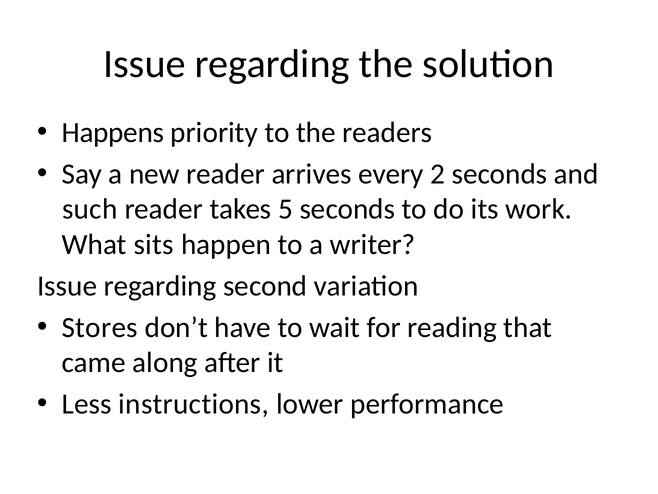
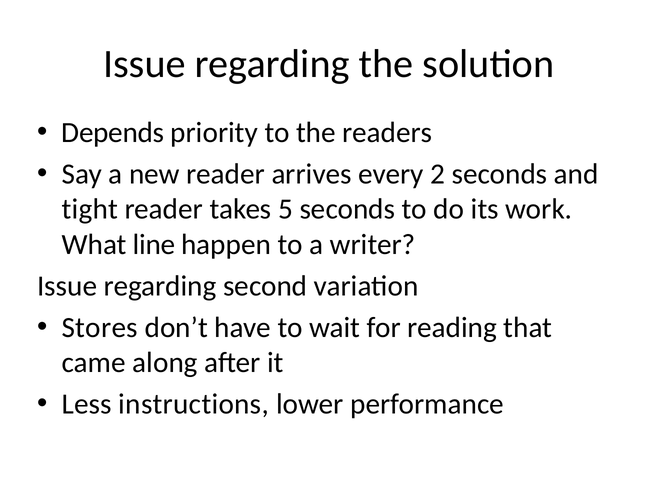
Happens: Happens -> Depends (113, 132)
such: such -> tight (90, 209)
sits: sits -> line (154, 244)
